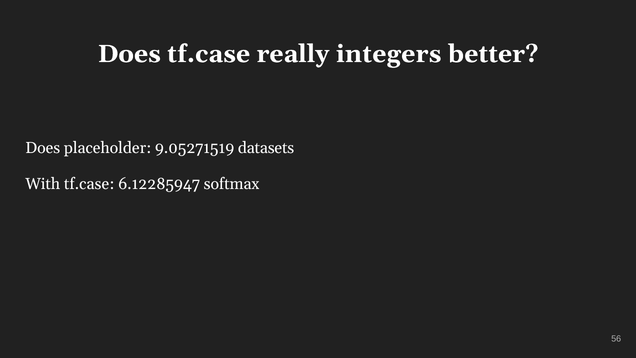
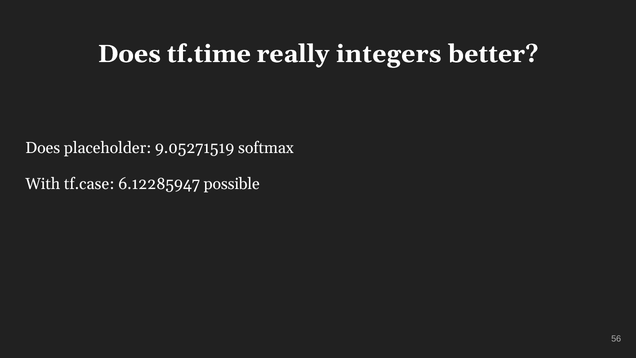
Does tf.case: tf.case -> tf.time (209, 54)
datasets: datasets -> softmax (266, 148)
softmax: softmax -> possible (232, 184)
